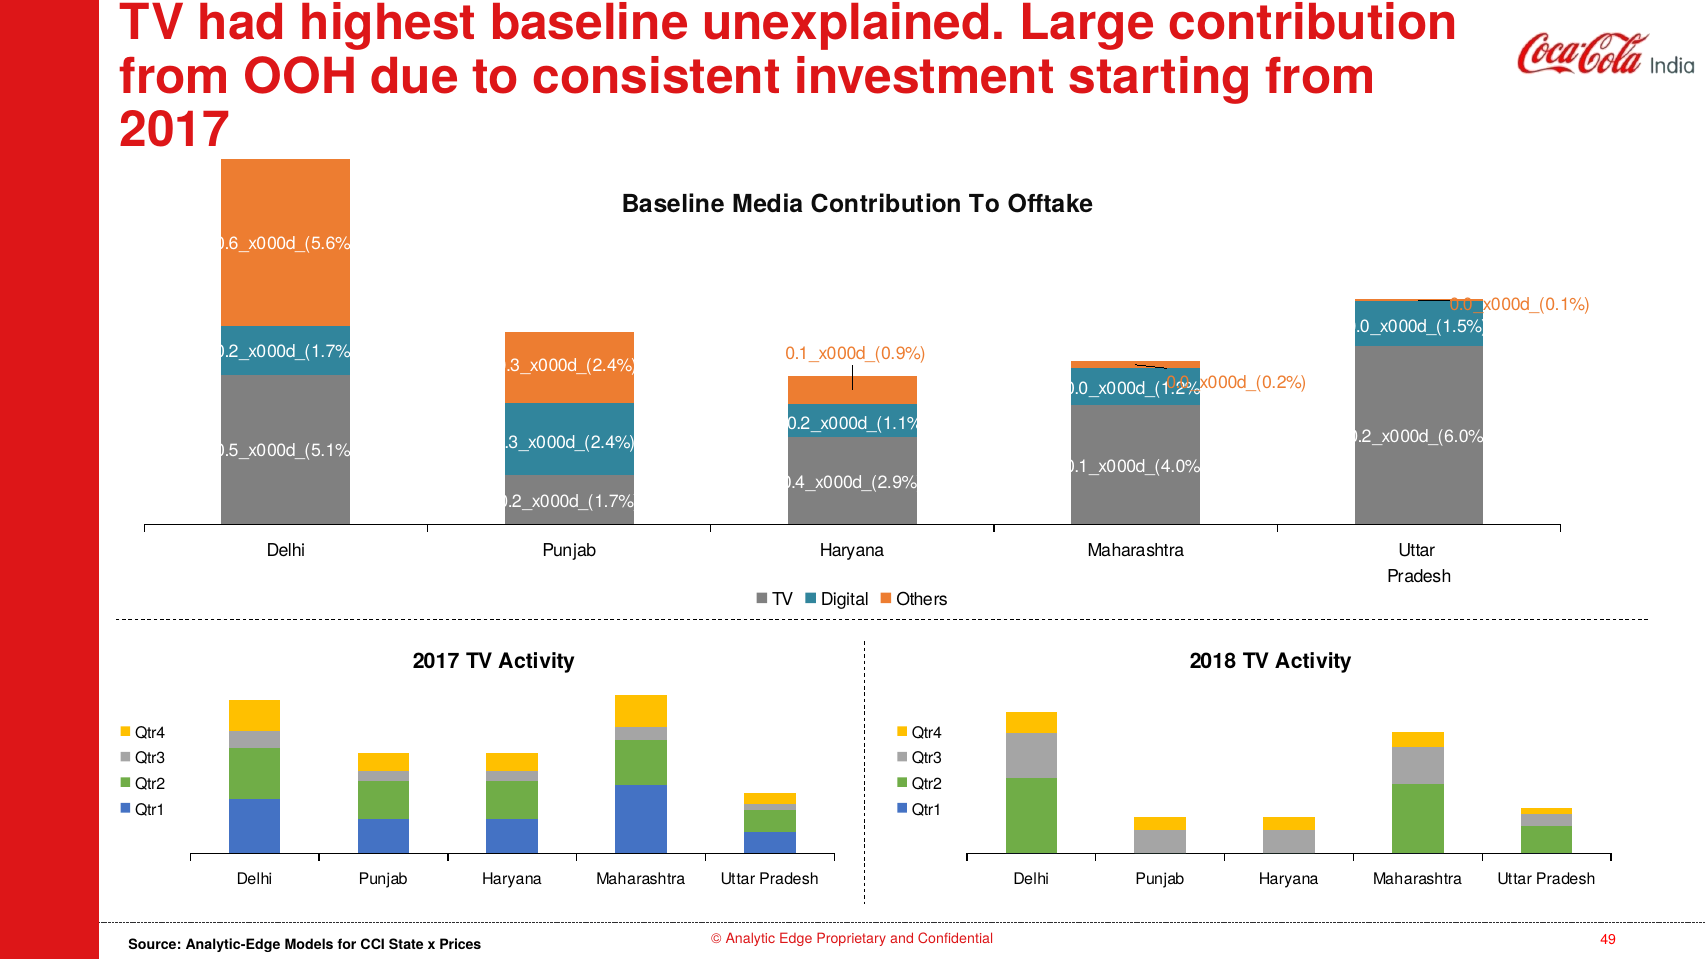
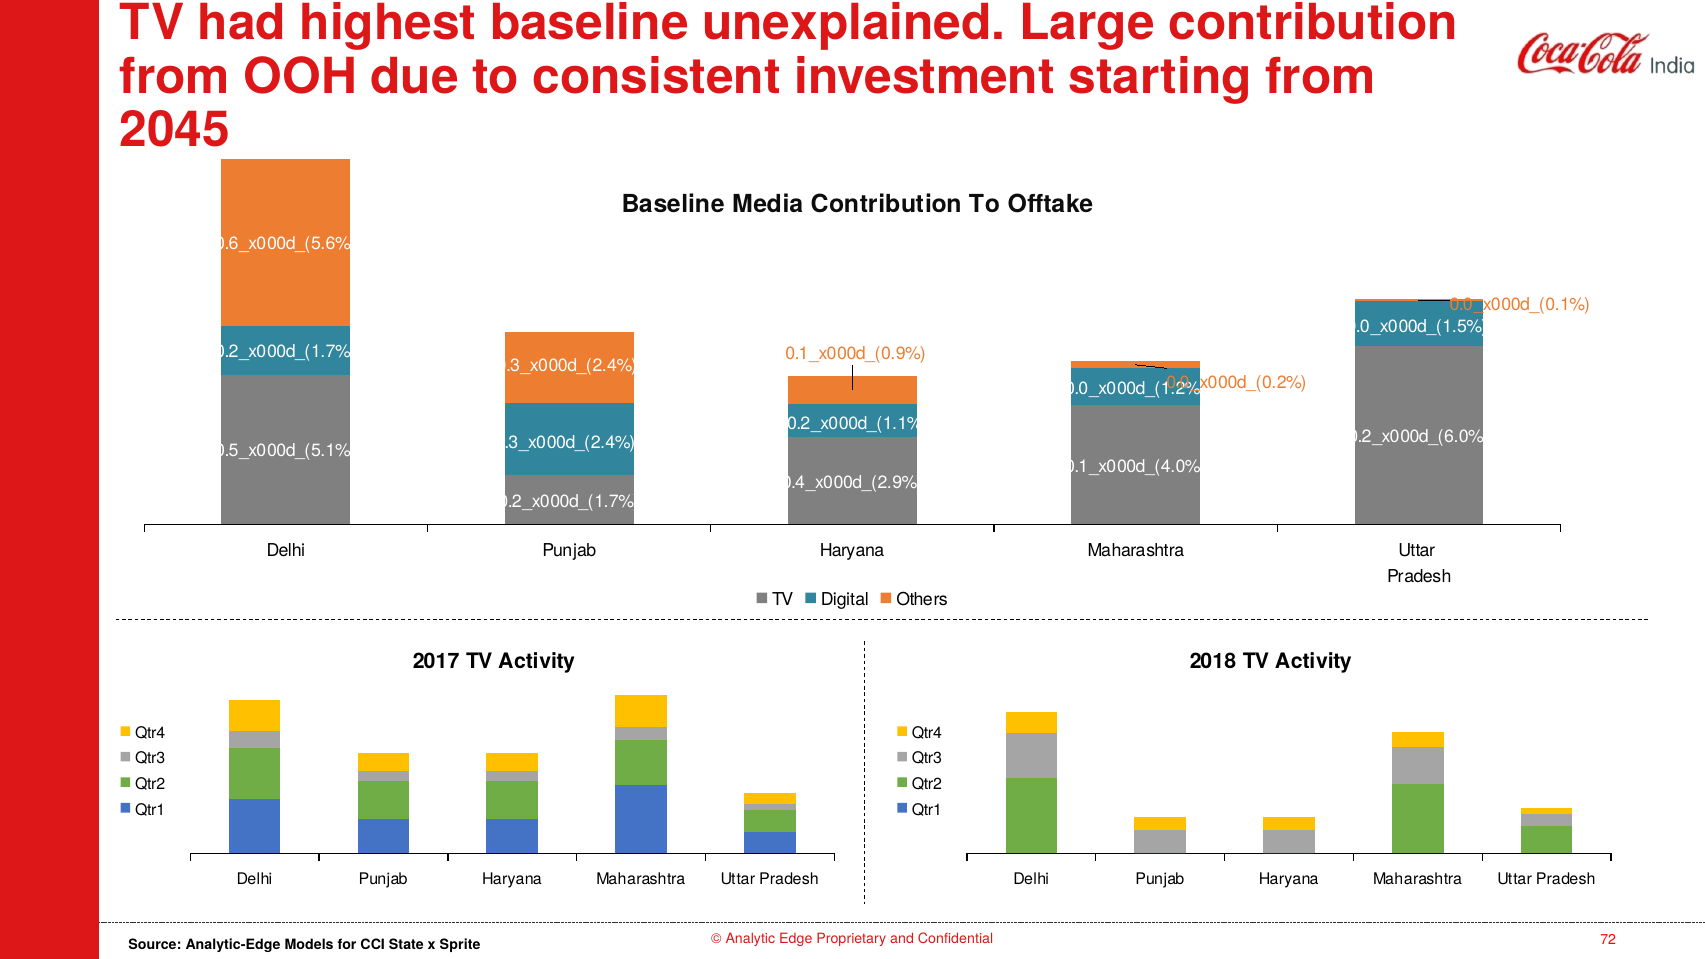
2017: 2017 -> 2045 (175, 130)
49: 49 -> 72 (1608, 940)
Prices: Prices -> Sprite (460, 945)
